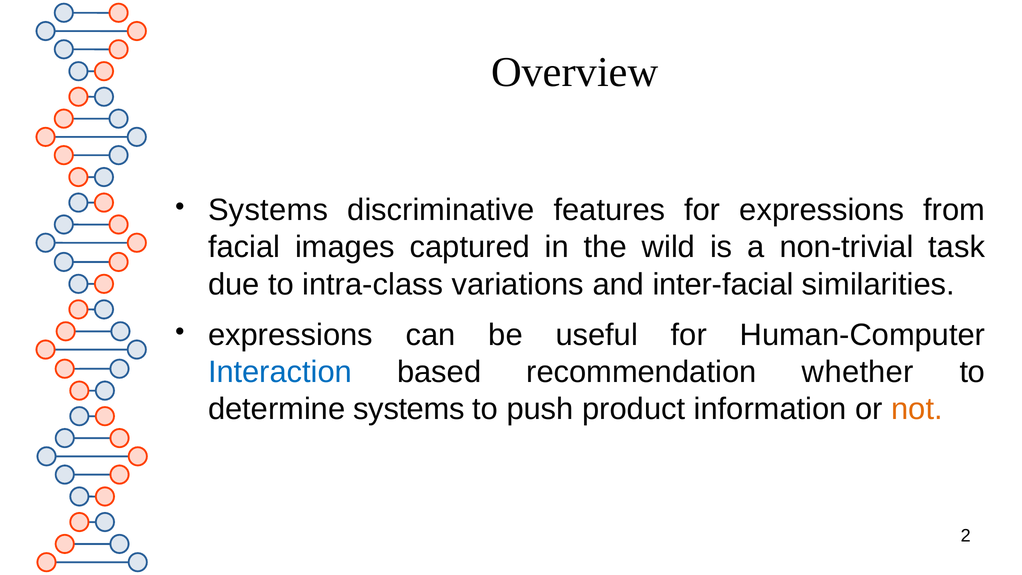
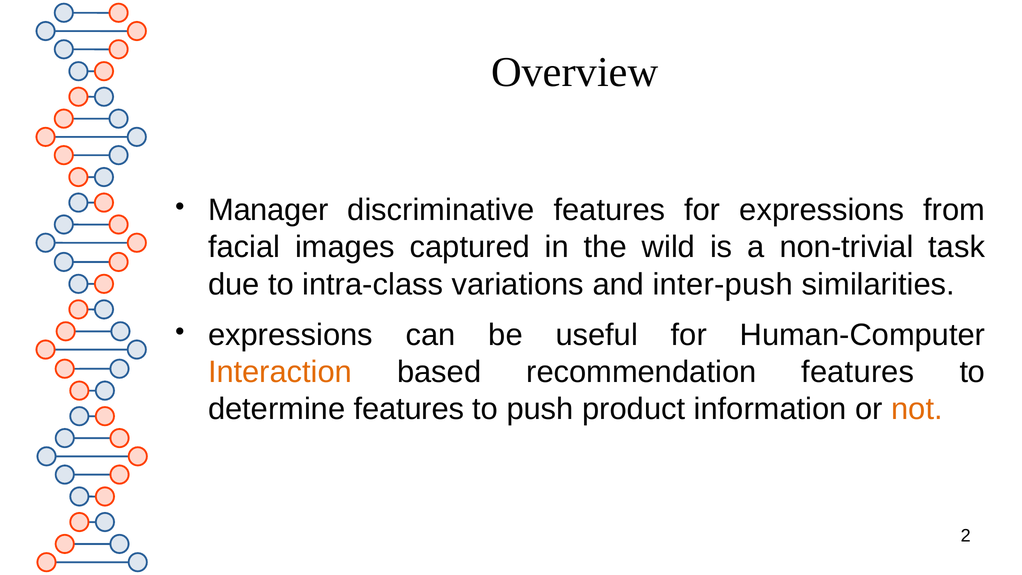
Systems: Systems -> Manager (268, 210)
inter-facial: inter-facial -> inter-push (723, 284)
Interaction colour: blue -> orange (280, 372)
recommendation whether: whether -> features (858, 372)
determine systems: systems -> features (409, 409)
